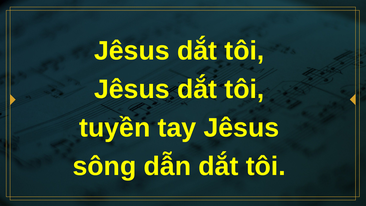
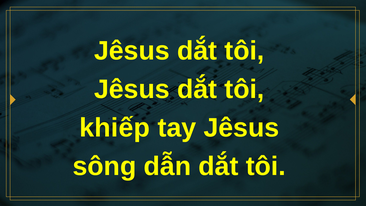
tuyền: tuyền -> khiếp (115, 128)
